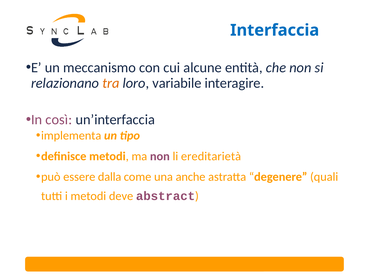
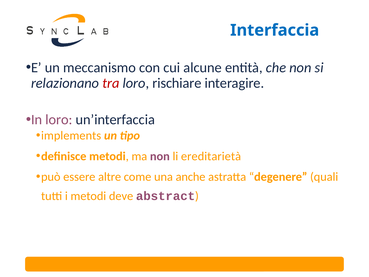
tra colour: orange -> red (111, 83)
variabile: variabile -> rischiare (177, 83)
In così: così -> loro (59, 120)
implementa: implementa -> implements (71, 135)
dalla: dalla -> altre (110, 177)
